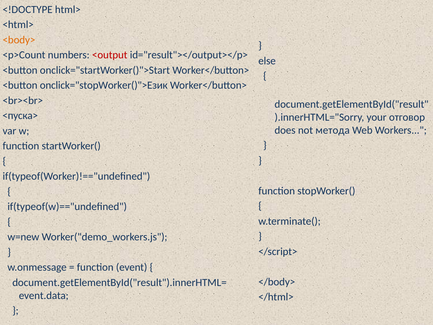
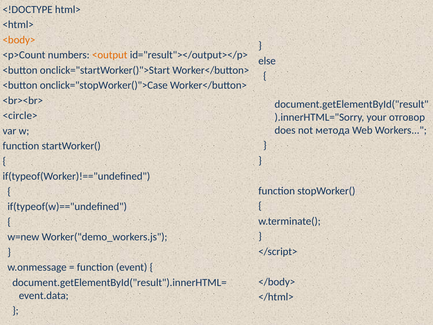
<output colour: red -> orange (110, 55)
onclick="stopWorker()">Език: onclick="stopWorker()">Език -> onclick="stopWorker()">Case (104, 85)
<пуска>: <пуска> -> <circle> (20, 116)
